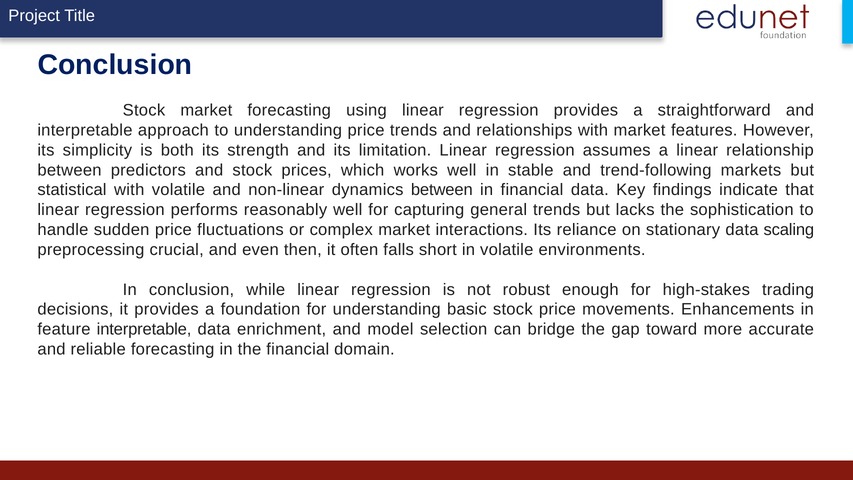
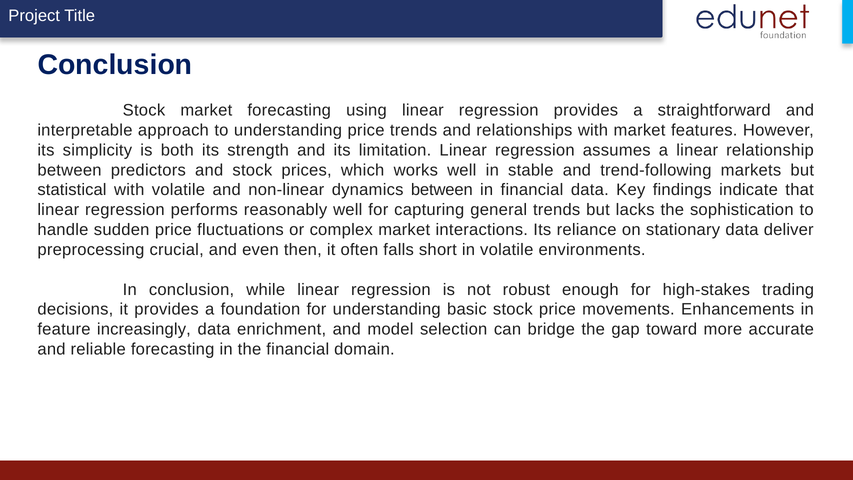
scaling: scaling -> deliver (789, 230)
feature interpretable: interpretable -> increasingly (144, 329)
